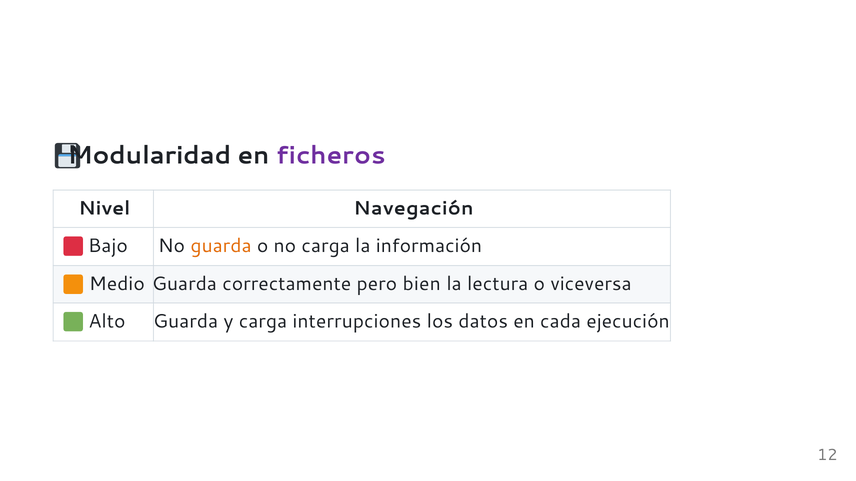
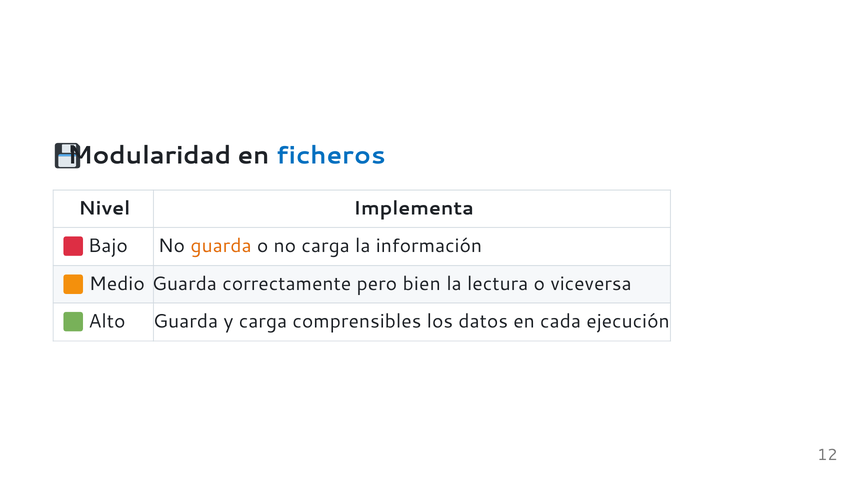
ficheros colour: purple -> blue (331, 156)
Navegación: Navegación -> Implementa (414, 209)
interrupciones: interrupciones -> comprensibles (357, 322)
